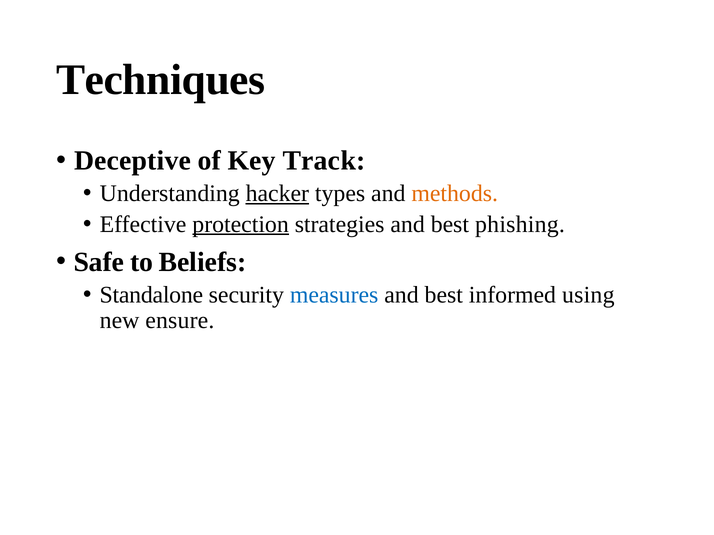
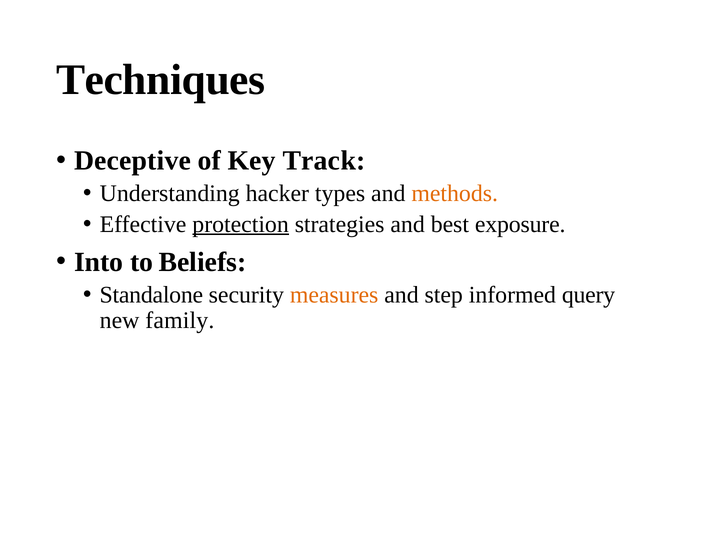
hacker underline: present -> none (277, 194)
phishing: phishing -> exposure (520, 224)
Safe: Safe -> Into (99, 262)
measures colour: blue -> orange (334, 295)
best: best -> step (444, 295)
using: using -> query (589, 295)
ensure: ensure -> family (180, 321)
